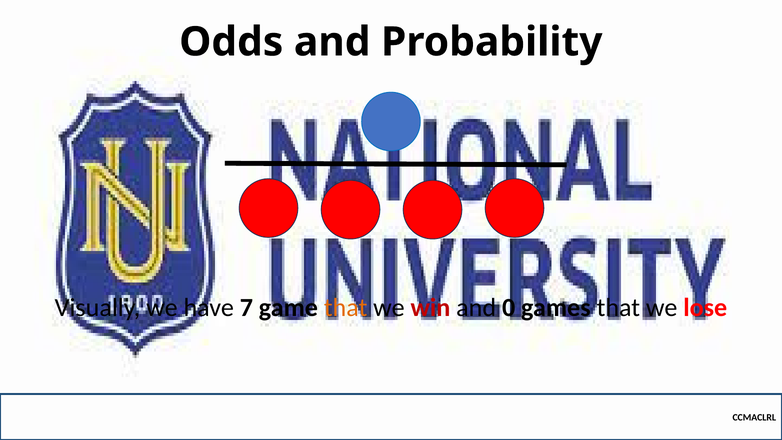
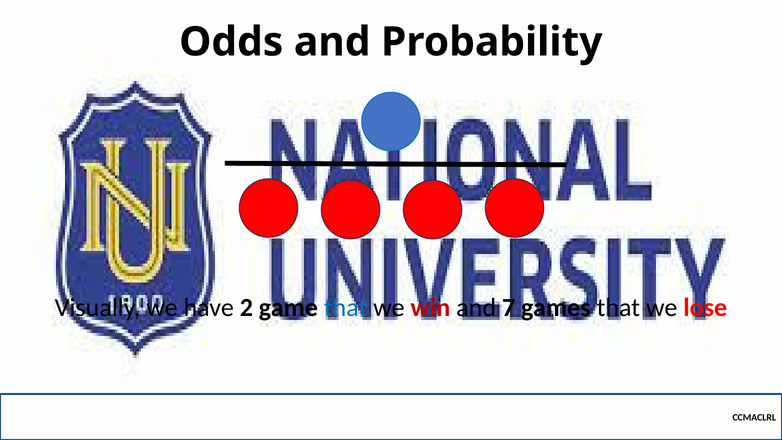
7: 7 -> 2 (246, 307)
that colour: orange -> blue (346, 307)
0: 0 -> 7 (509, 307)
